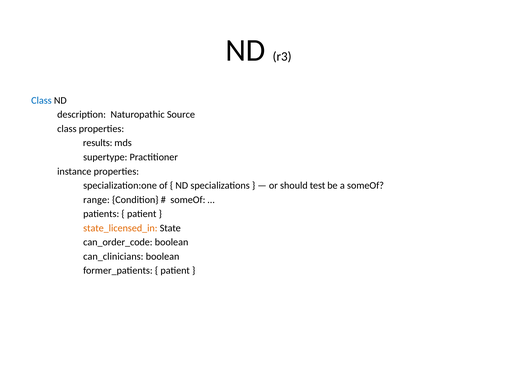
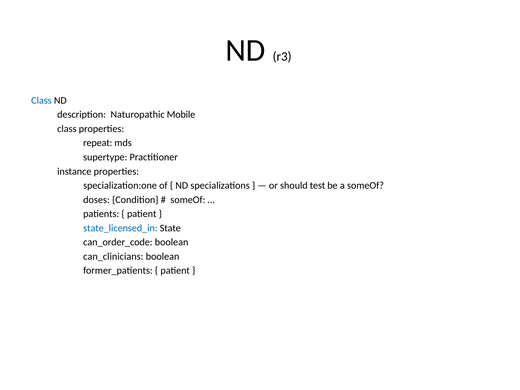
Source: Source -> Mobile (181, 115)
results: results -> repeat (98, 143)
range: range -> doses (96, 200)
state_licensed_in colour: orange -> blue (120, 228)
